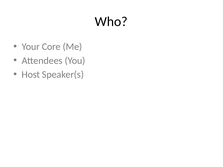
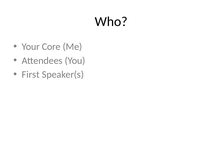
Host: Host -> First (31, 75)
